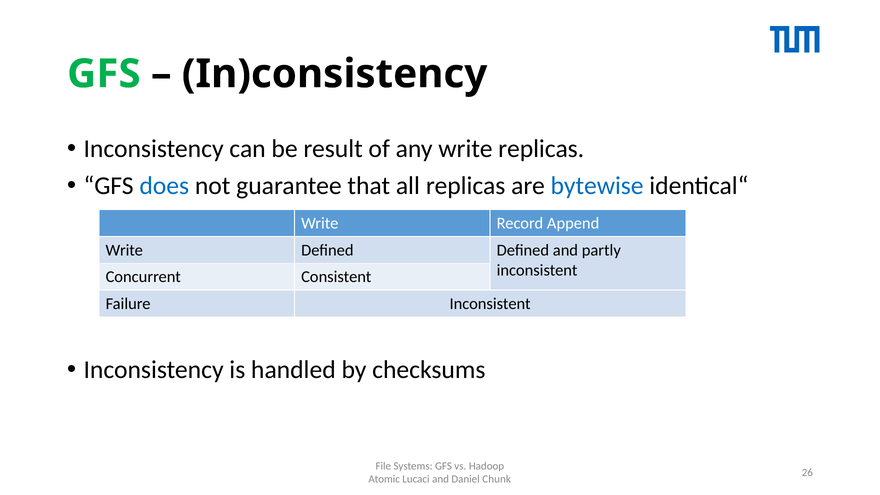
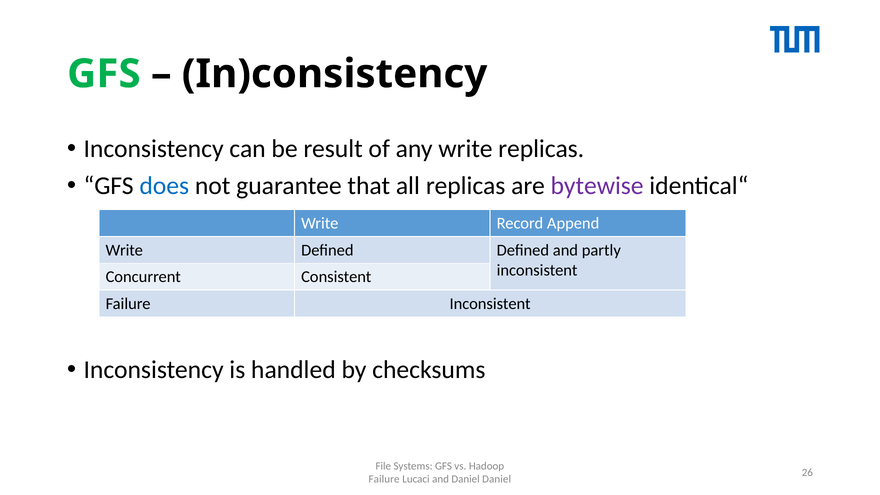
bytewise colour: blue -> purple (597, 186)
Atomic: Atomic -> Failure (384, 479)
Daniel Chunk: Chunk -> Daniel (497, 479)
